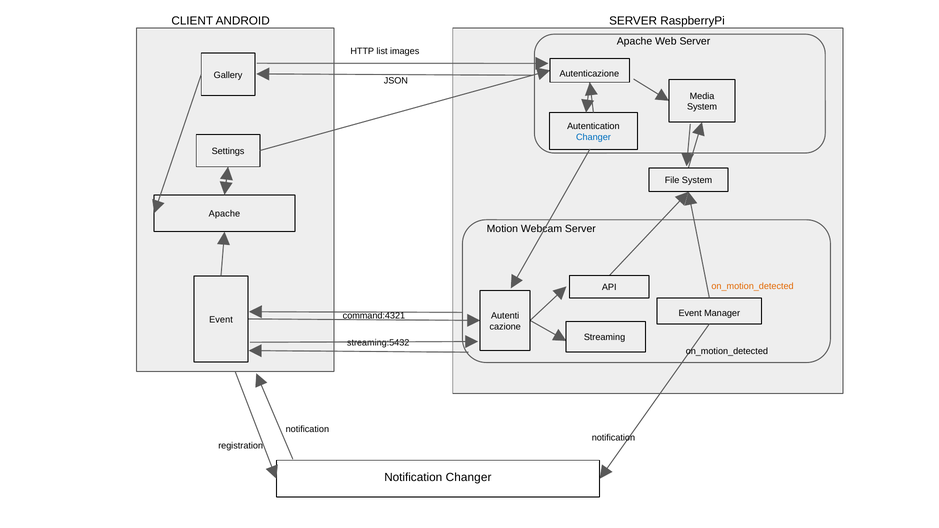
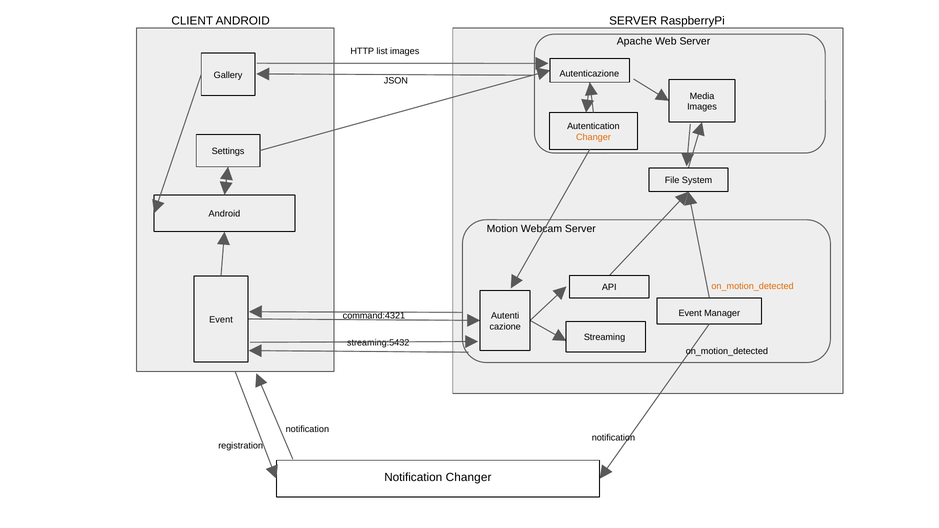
System: System -> Images (702, 107)
Changer colour: blue -> orange (593, 137)
Apache: Apache -> Android (224, 214)
